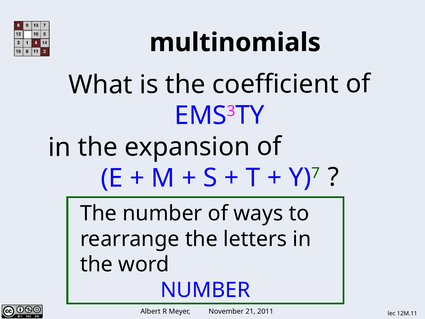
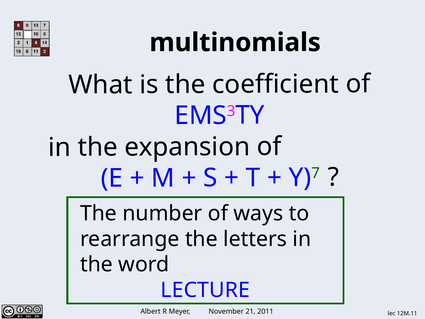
NUMBER: NUMBER -> LECTURE (205, 290)
